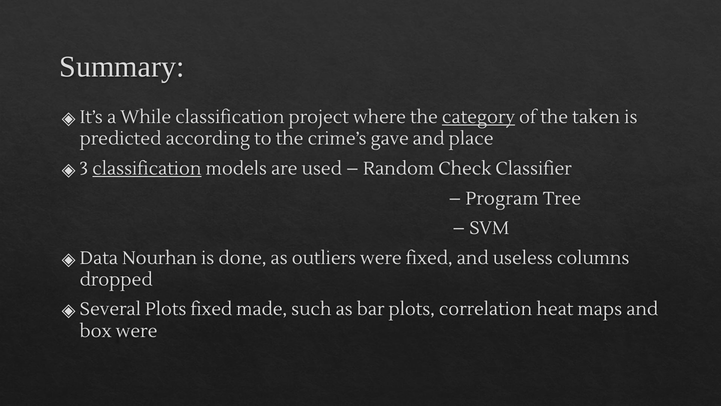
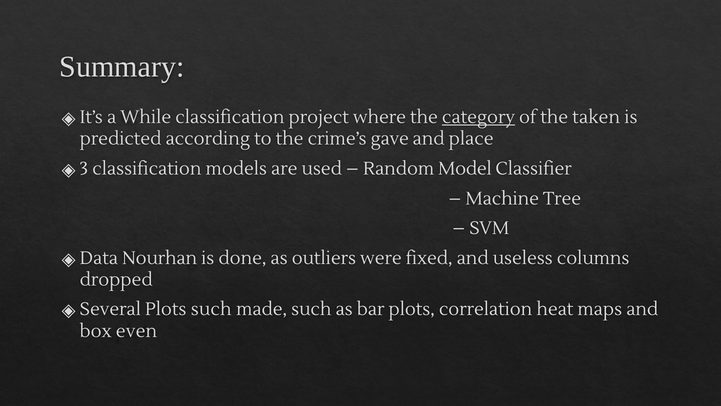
classification underline: present -> none (147, 169)
Check: Check -> Model (465, 169)
Program: Program -> Machine (502, 198)
Plots fixed: fixed -> such (211, 309)
box were: were -> even (136, 331)
